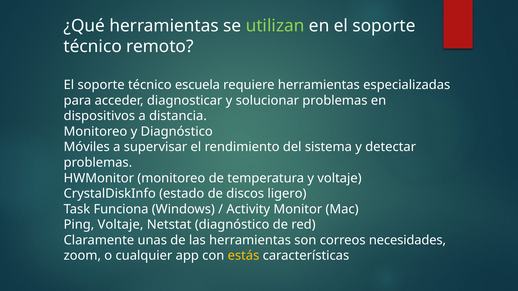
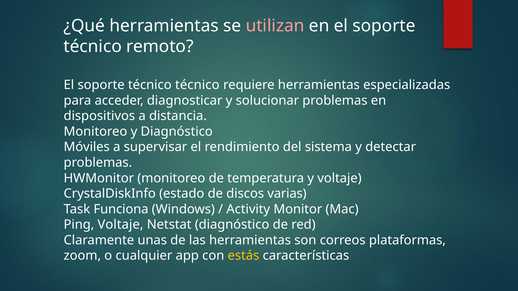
utilizan colour: light green -> pink (275, 26)
técnico escuela: escuela -> técnico (197, 85)
ligero: ligero -> varias (287, 194)
necesidades: necesidades -> plataformas (407, 240)
